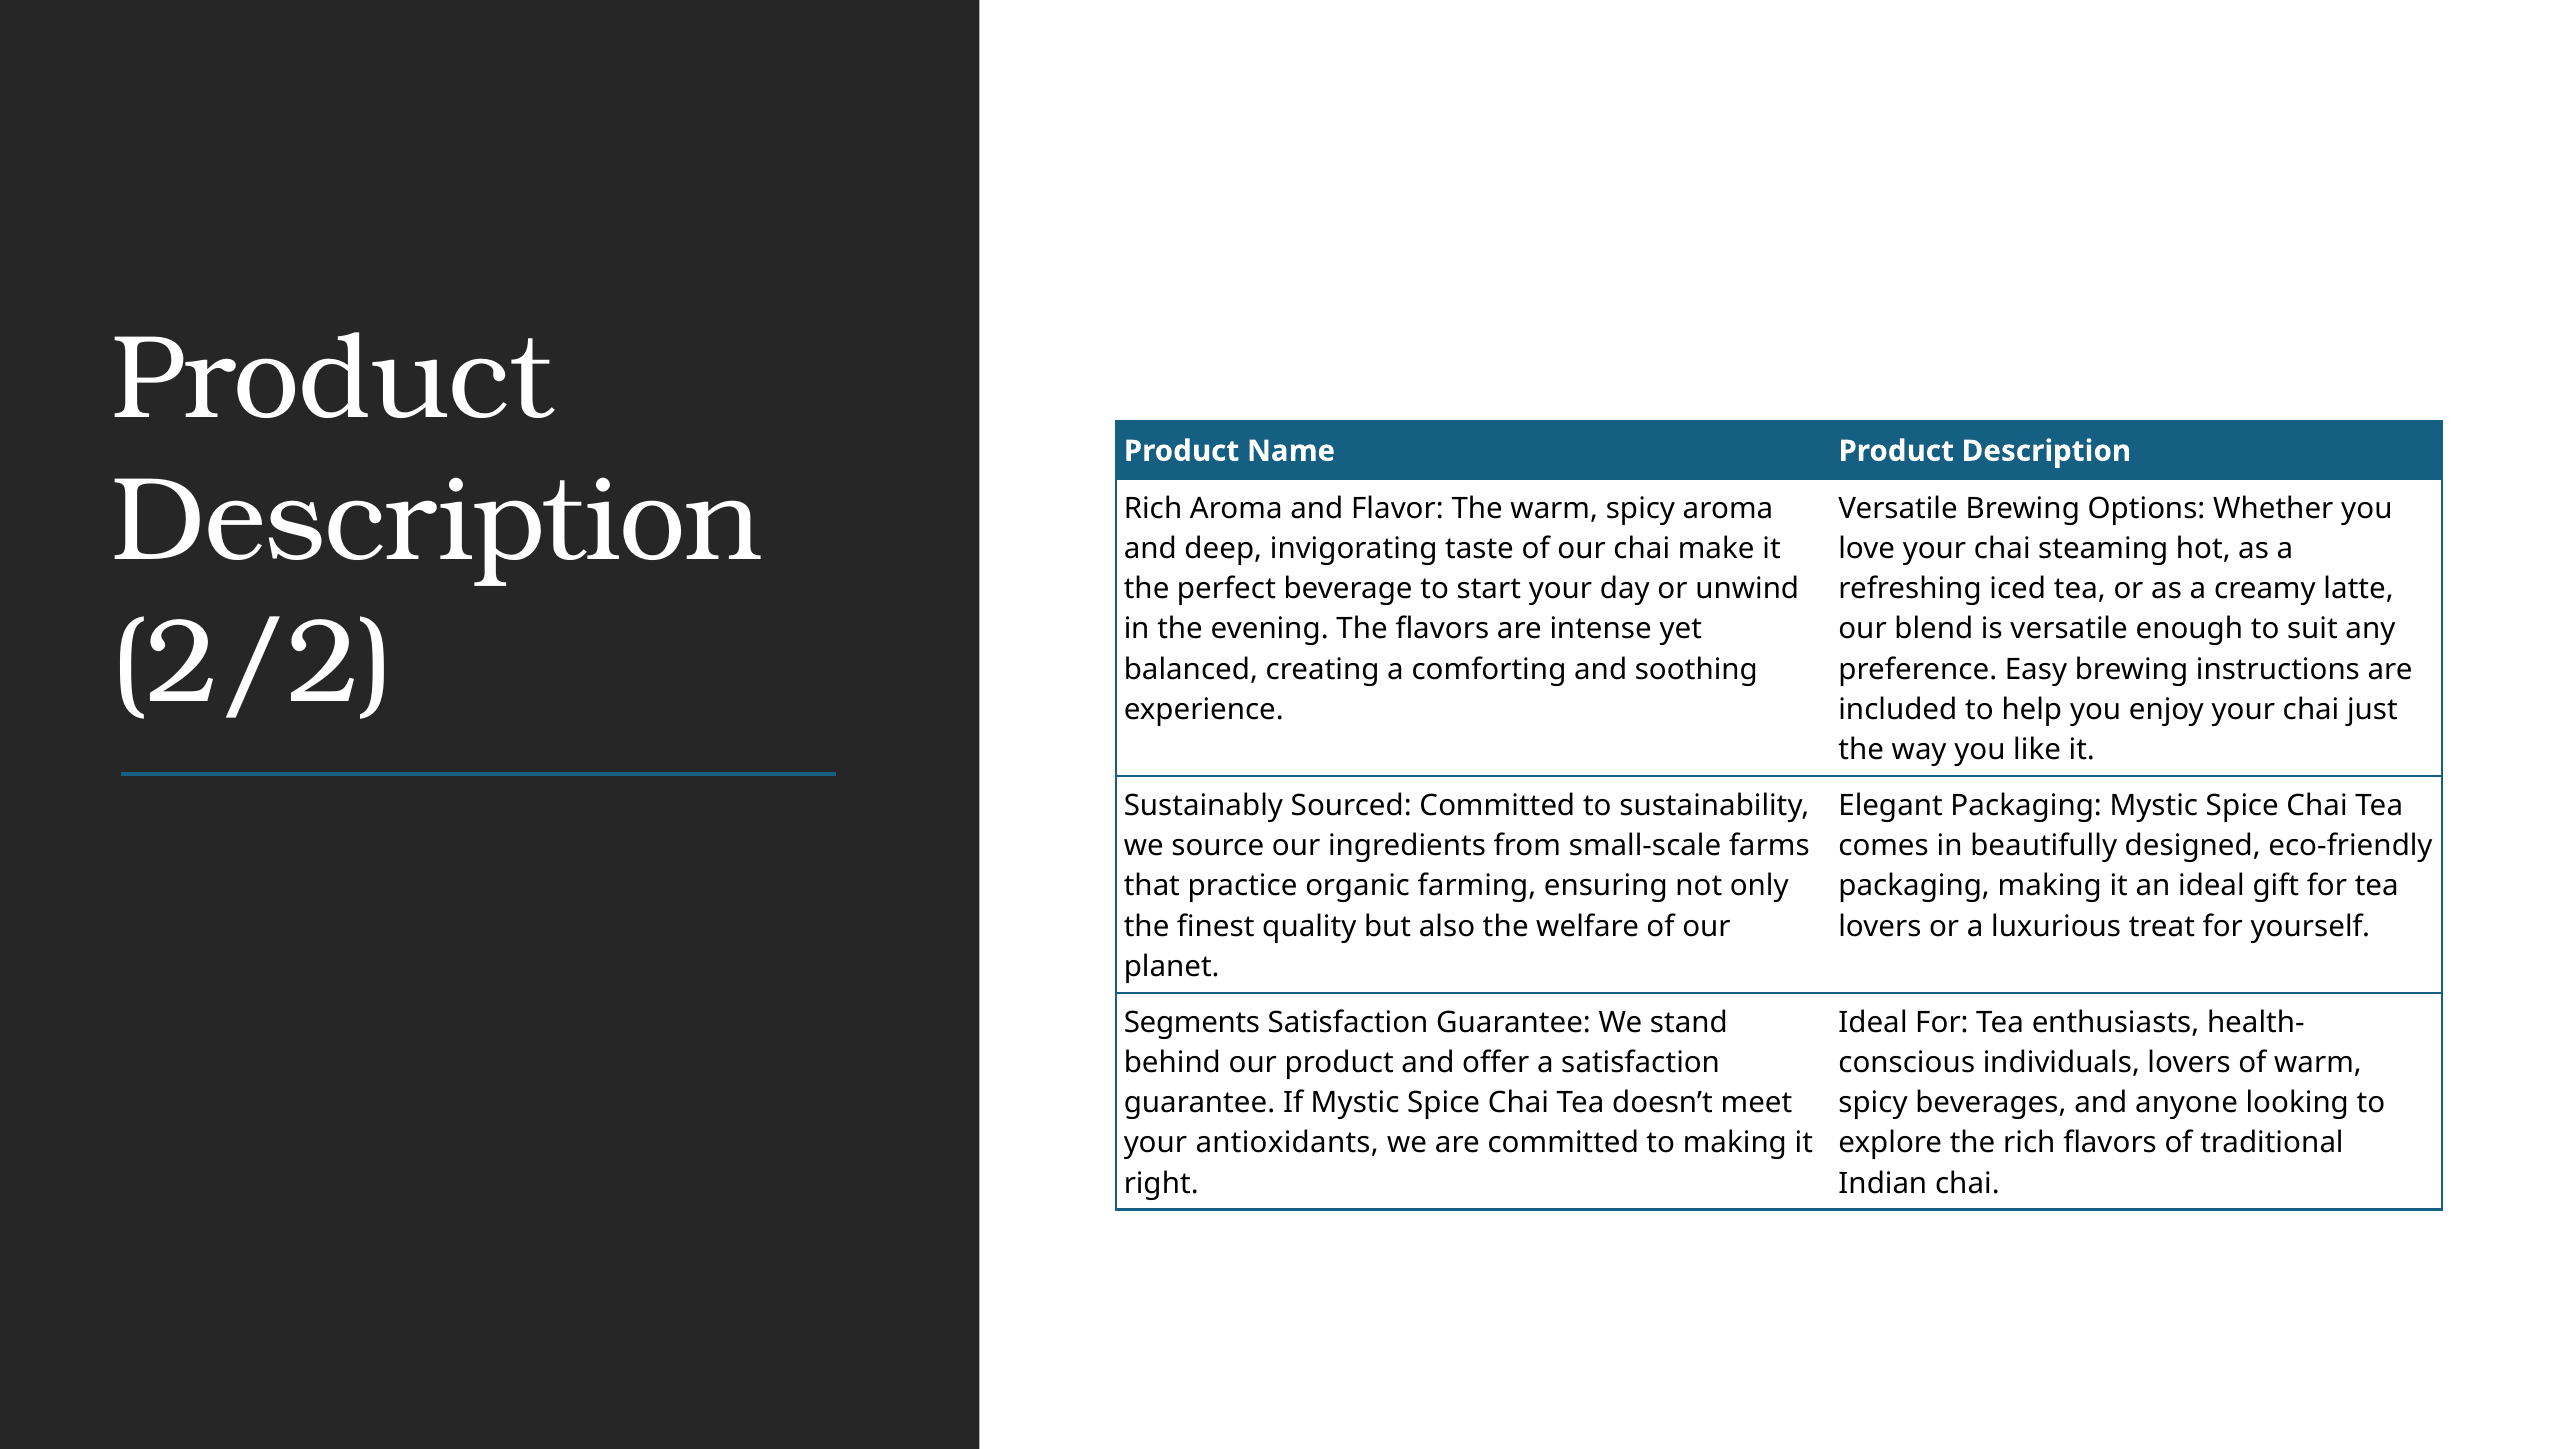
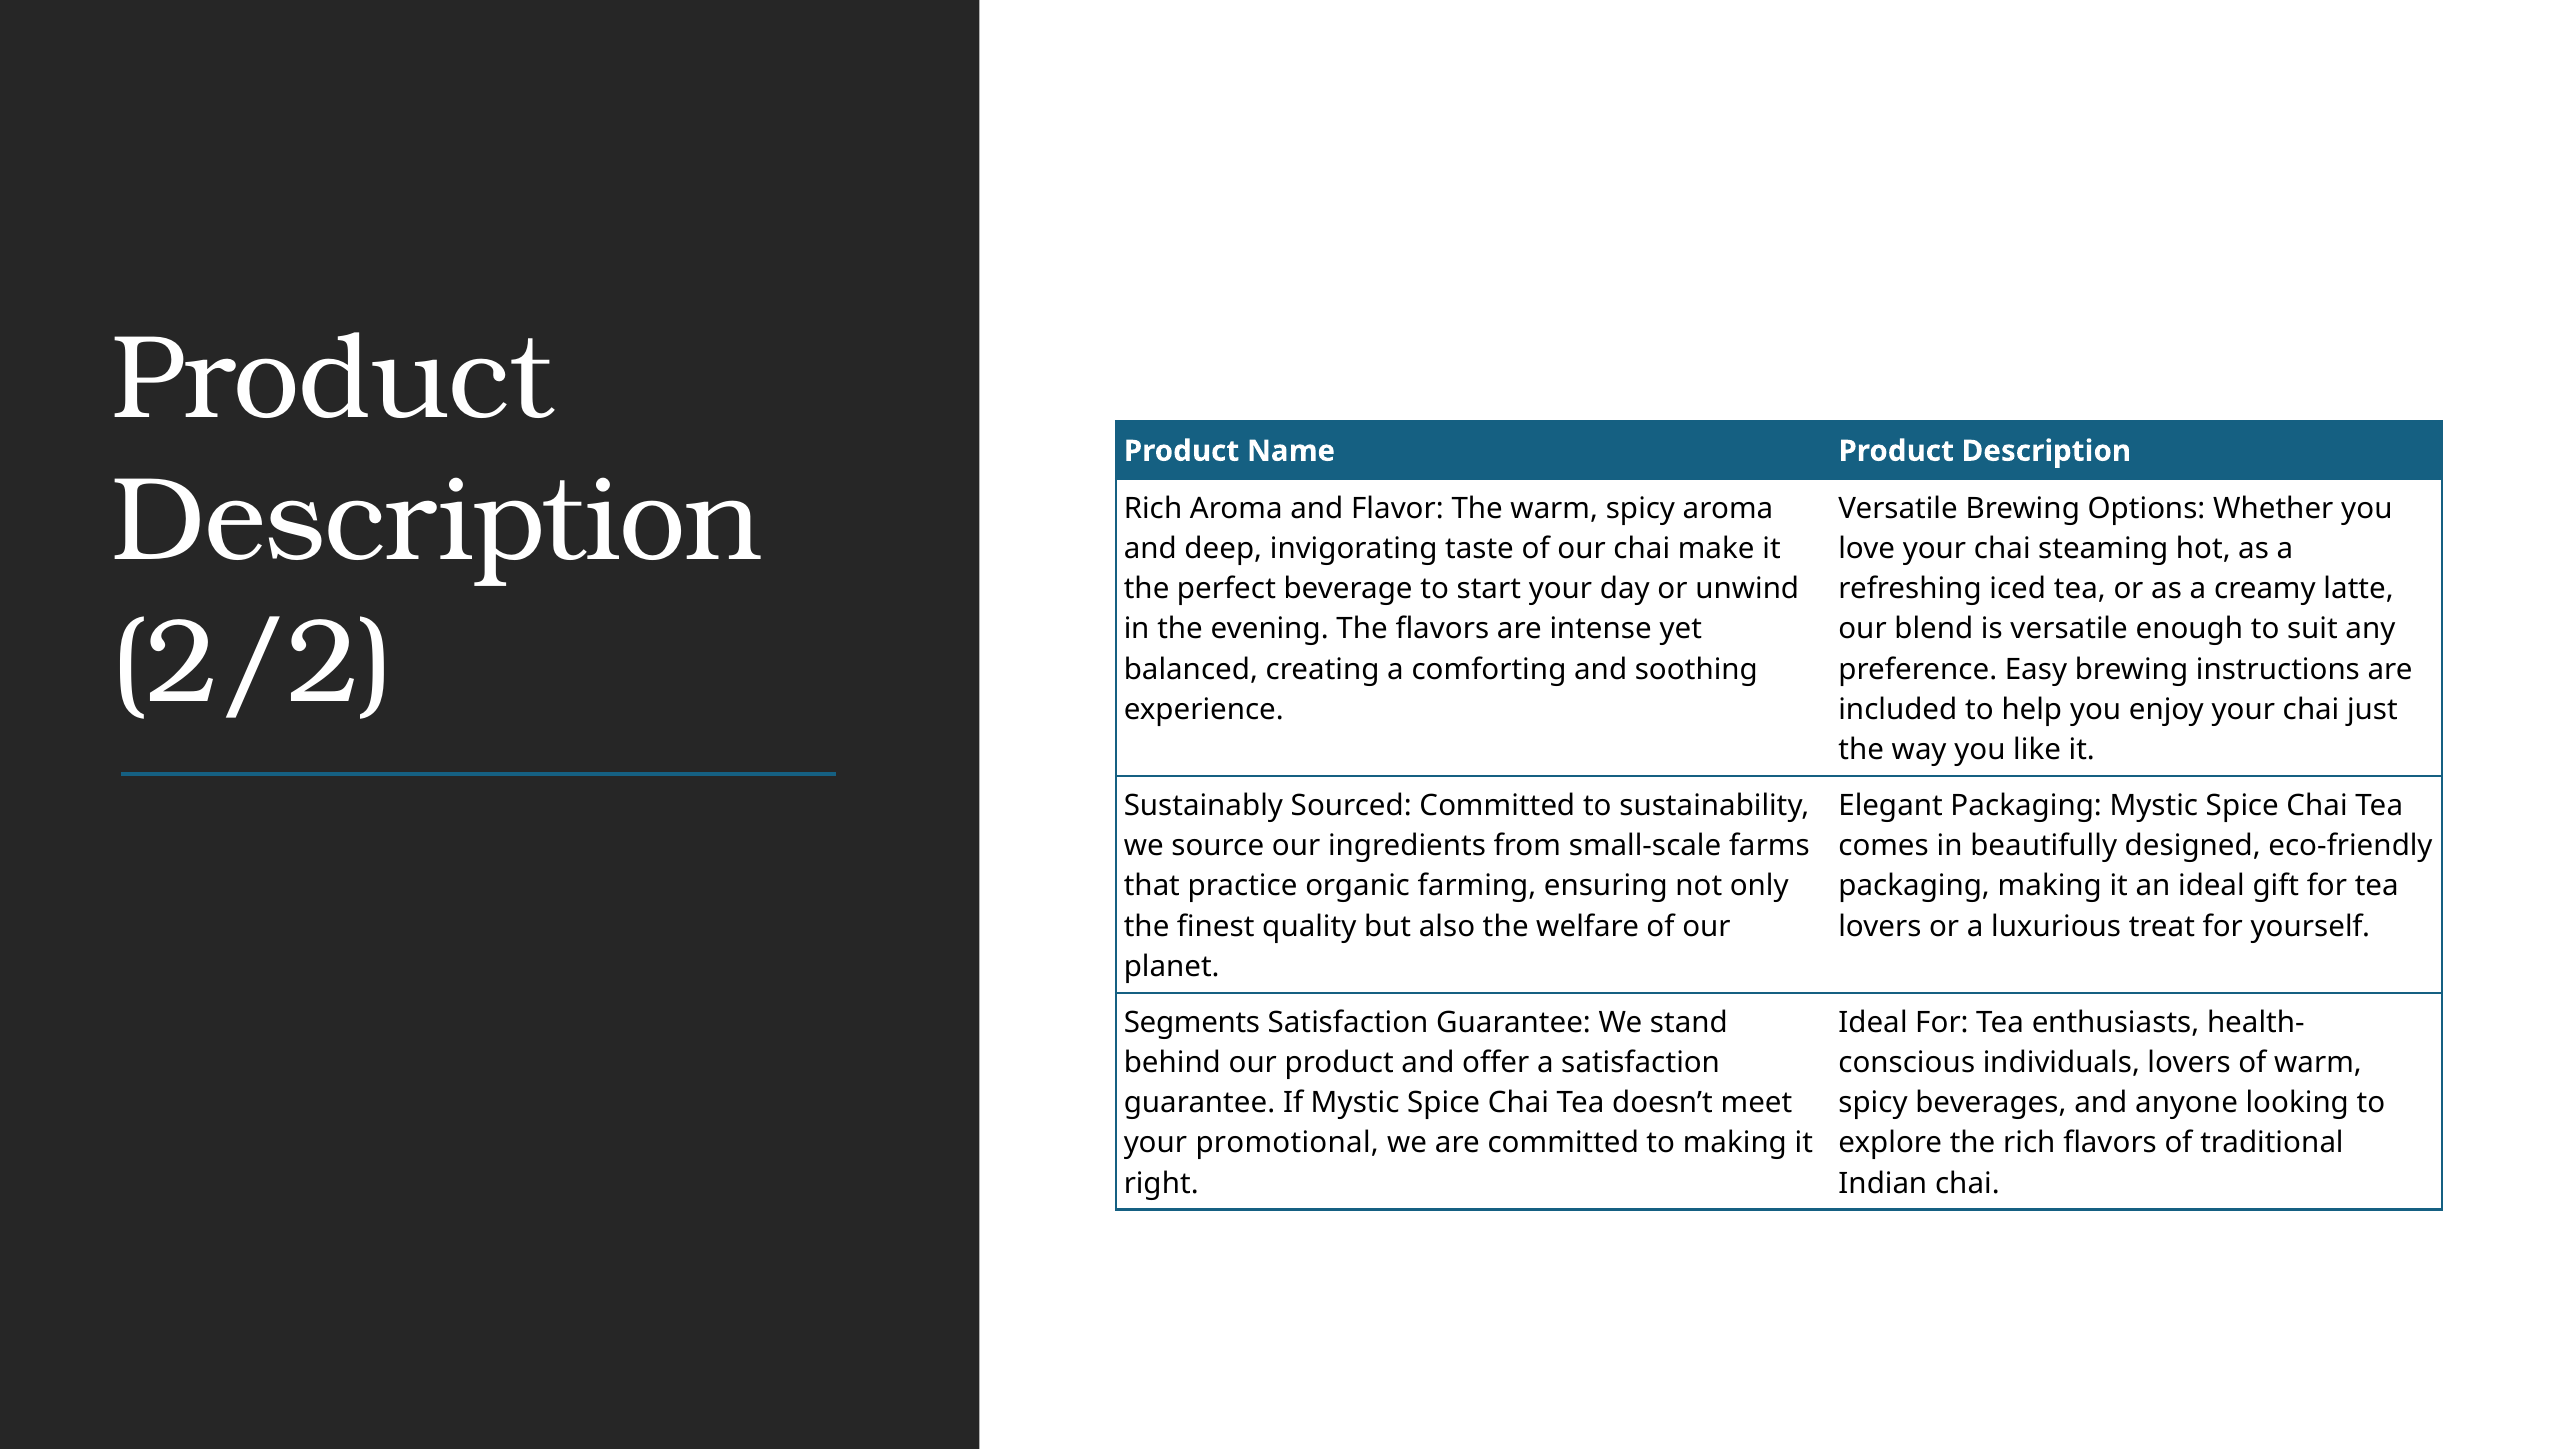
antioxidants: antioxidants -> promotional (1287, 1143)
